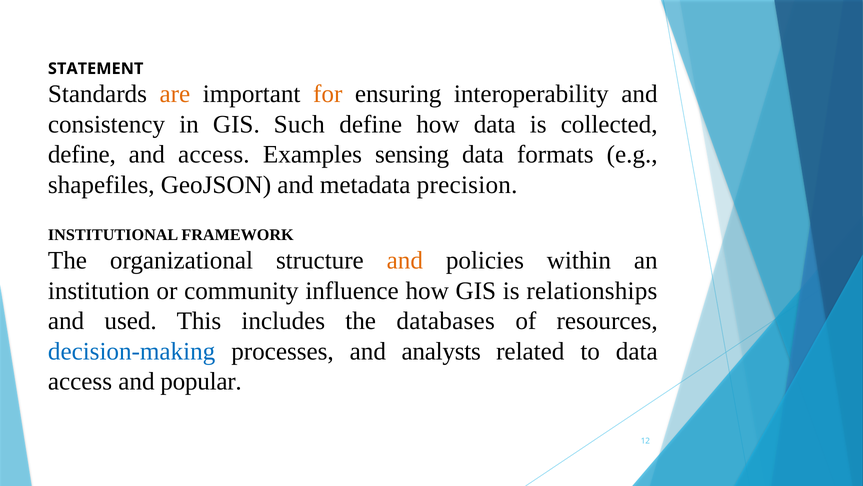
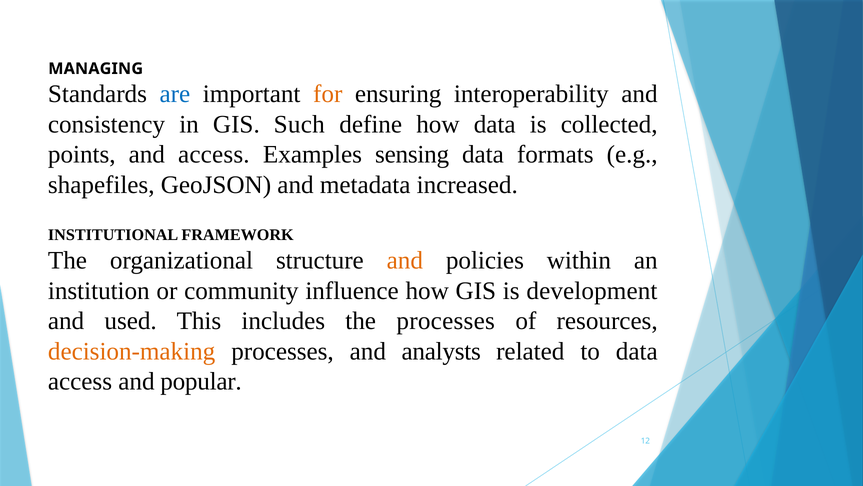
STATEMENT: STATEMENT -> MANAGING (96, 69)
are colour: orange -> blue (175, 94)
define: define -> points (82, 154)
precision: precision -> increased (467, 185)
relationships: relationships -> development (592, 290)
the databases: databases -> processes (446, 321)
decision-making colour: blue -> orange (132, 351)
